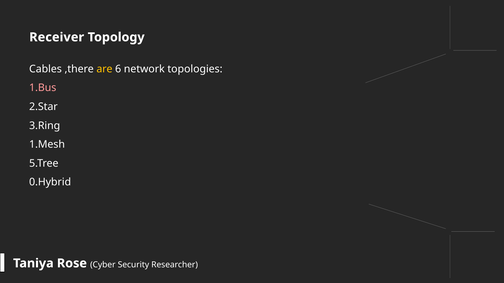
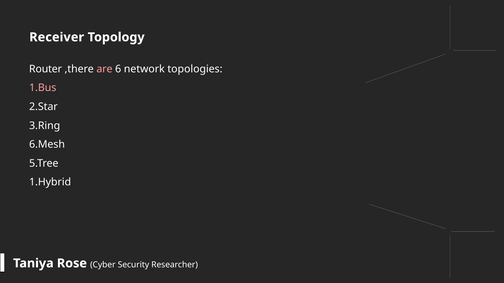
Cables: Cables -> Router (46, 69)
are colour: yellow -> pink (104, 69)
1.Mesh: 1.Mesh -> 6.Mesh (47, 145)
0.Hybrid: 0.Hybrid -> 1.Hybrid (50, 182)
